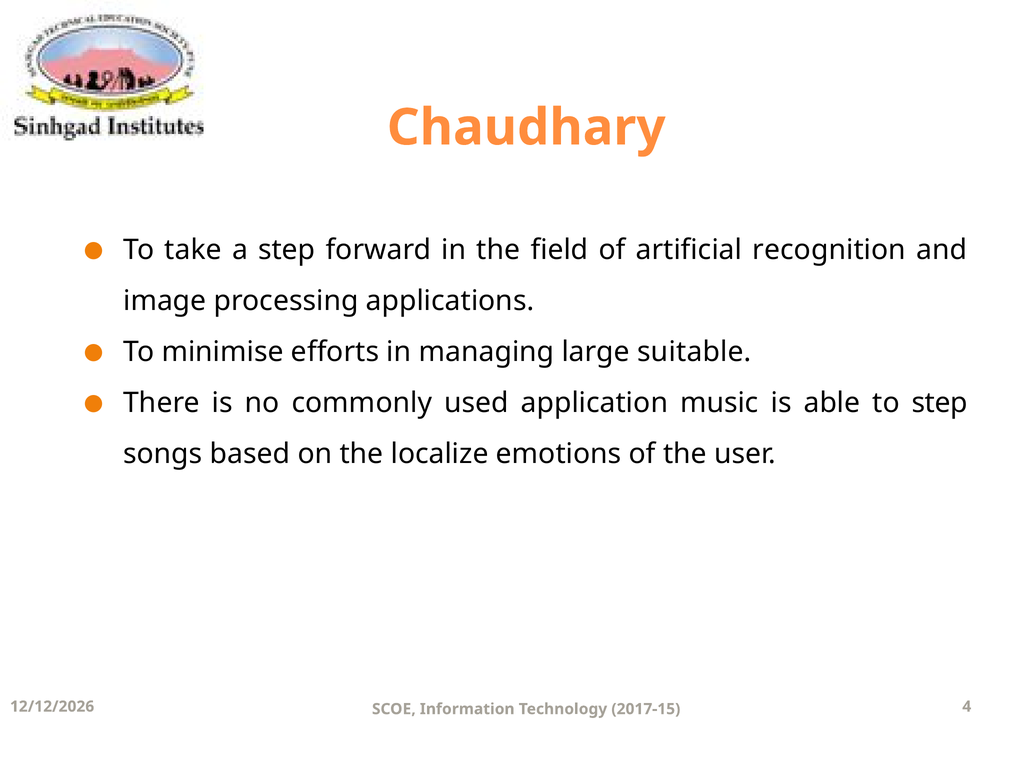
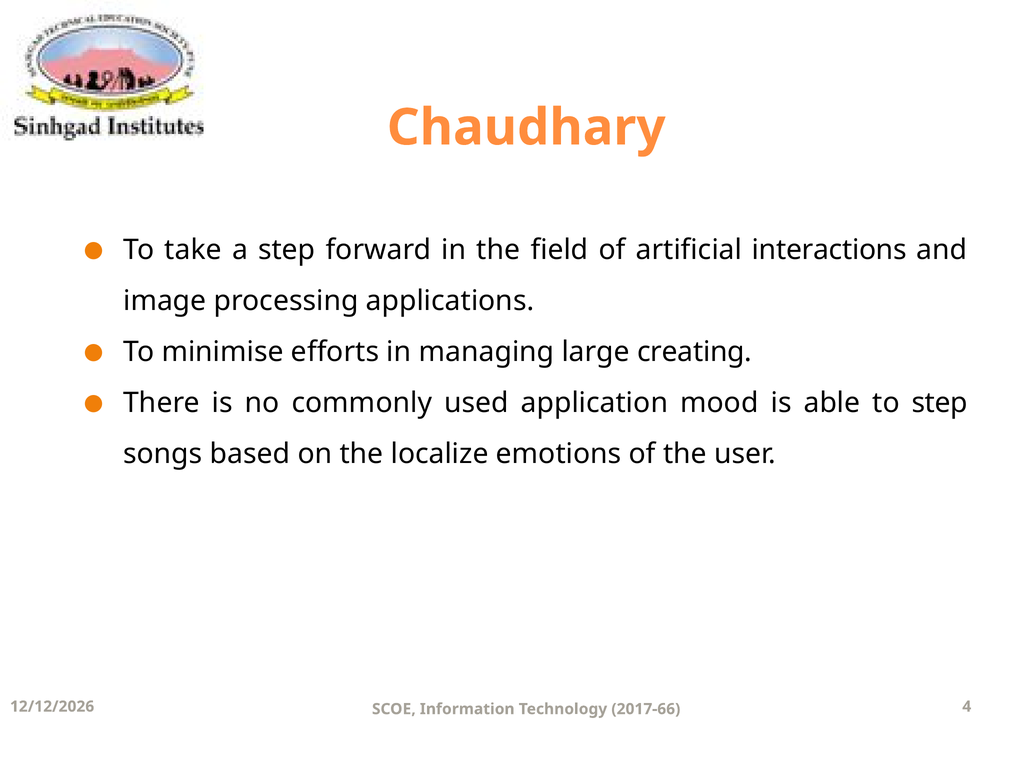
recognition: recognition -> interactions (829, 250)
suitable: suitable -> creating (695, 352)
music: music -> mood (719, 403)
2017-15: 2017-15 -> 2017-66 (646, 708)
